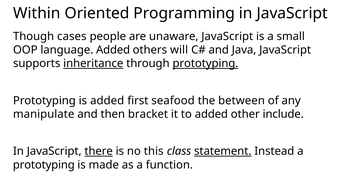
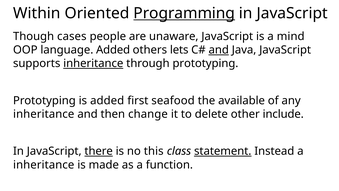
Programming underline: none -> present (184, 13)
small: small -> mind (291, 36)
will: will -> lets (179, 50)
and underline: none -> present (219, 50)
prototyping underline: present -> none (205, 63)
between: between -> available (242, 100)
manipulate: manipulate -> inheritance (44, 114)
bracket: bracket -> change (148, 114)
to added: added -> delete (211, 114)
prototyping: prototyping -> inheritance (44, 165)
